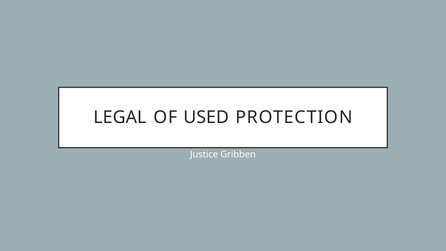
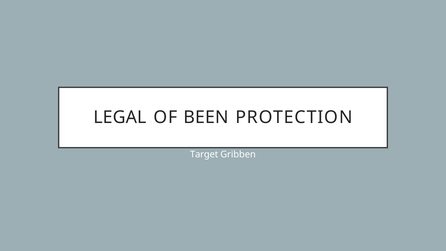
USED: USED -> BEEN (206, 117)
Justice: Justice -> Target (204, 154)
